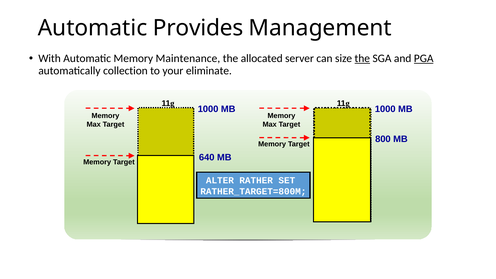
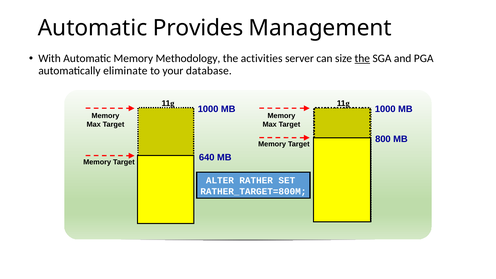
Maintenance: Maintenance -> Methodology (188, 58)
allocated: allocated -> activities (262, 58)
PGA underline: present -> none (424, 58)
collection: collection -> eliminate (125, 71)
eliminate: eliminate -> database (209, 71)
